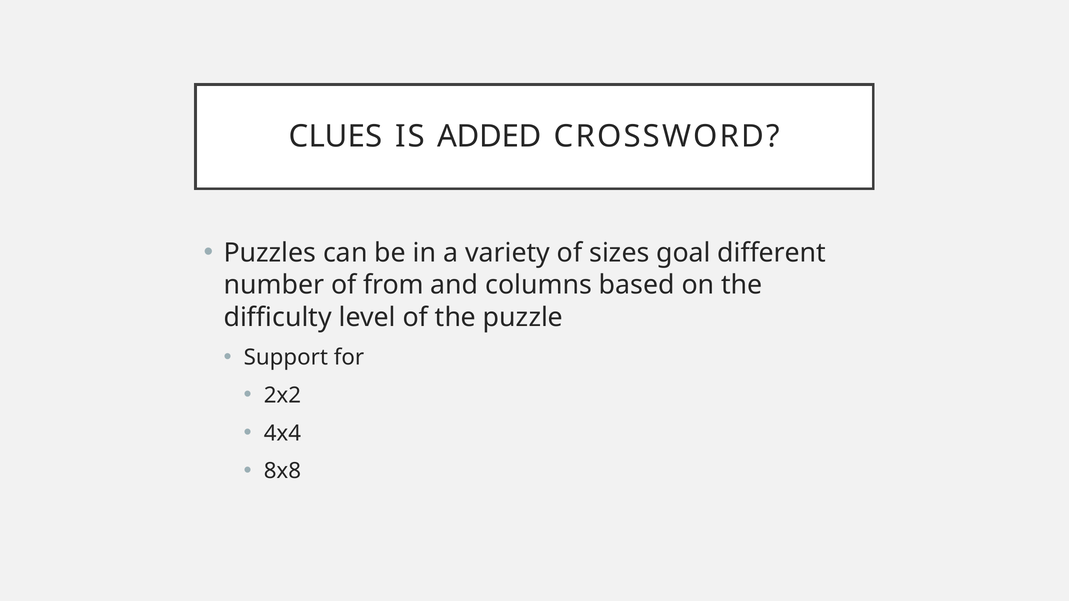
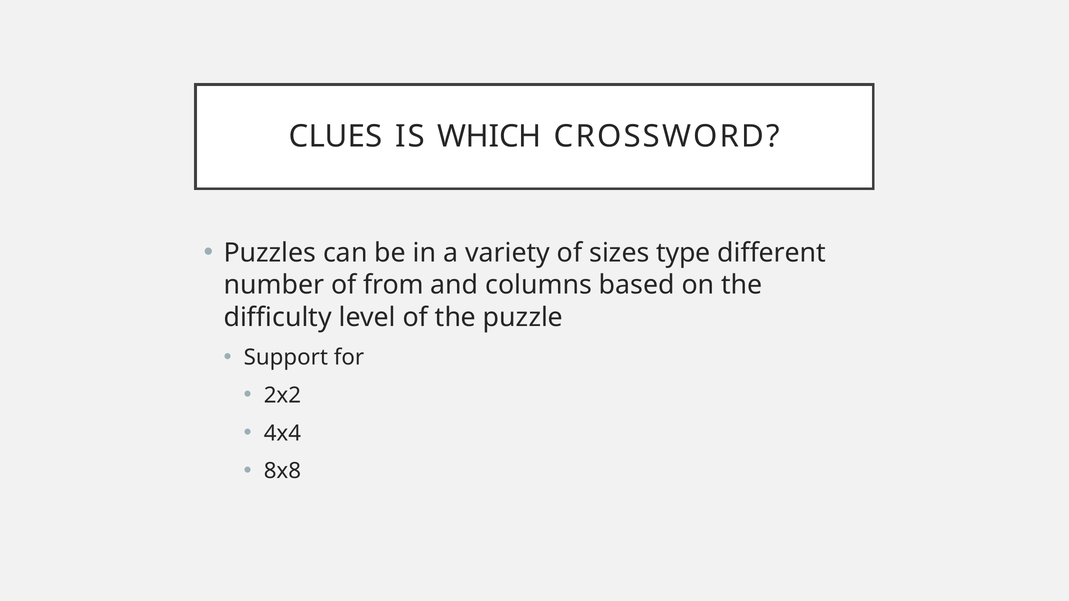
ADDED: ADDED -> WHICH (489, 137)
goal: goal -> type (683, 253)
